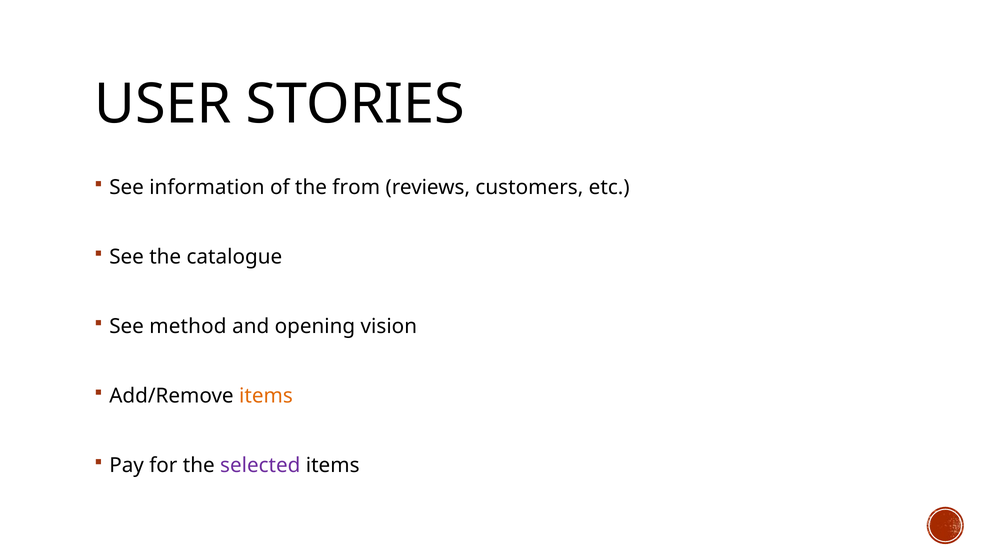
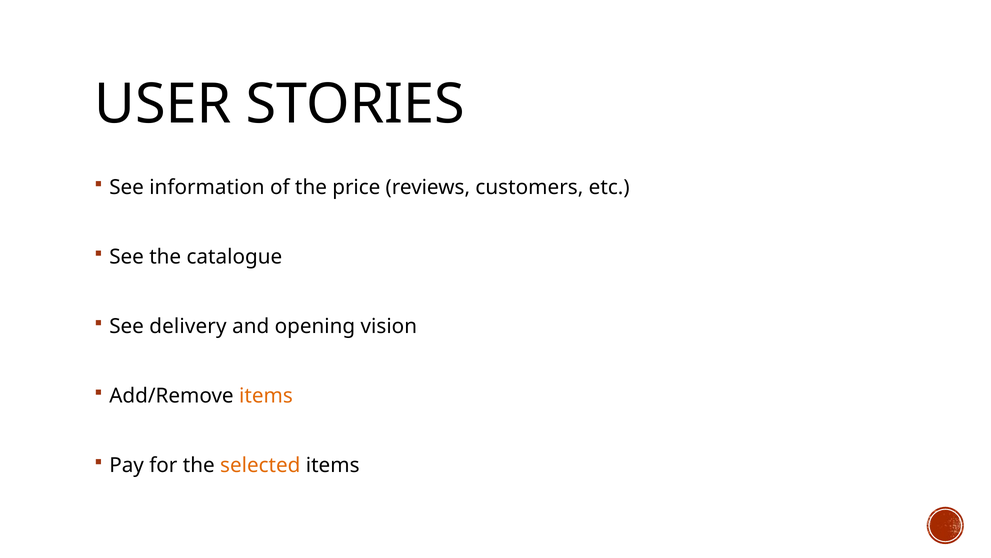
from: from -> price (356, 187)
method: method -> delivery (188, 326)
selected colour: purple -> orange (260, 465)
